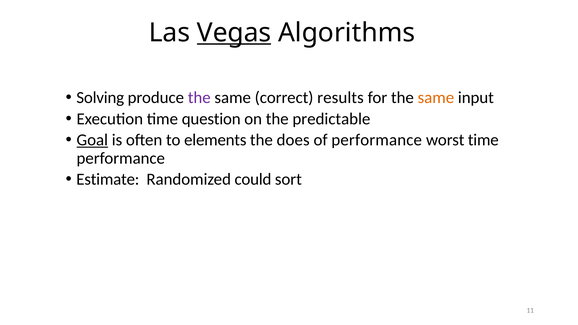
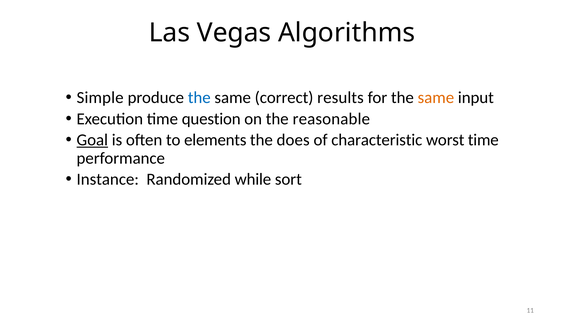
Vegas underline: present -> none (234, 33)
Solving: Solving -> Simple (100, 98)
the colour: purple -> blue (199, 98)
predictable: predictable -> reasonable (331, 119)
of performance: performance -> characteristic (377, 140)
Estimate: Estimate -> Instance (108, 179)
could: could -> while (253, 179)
